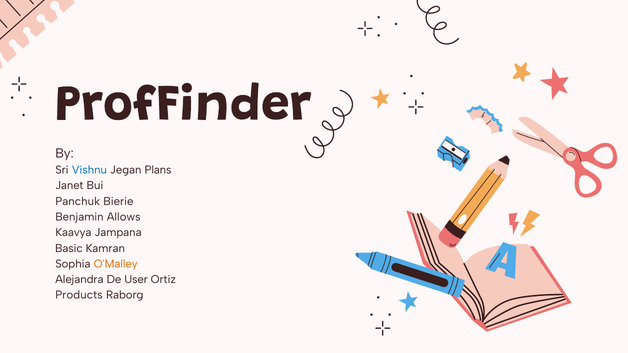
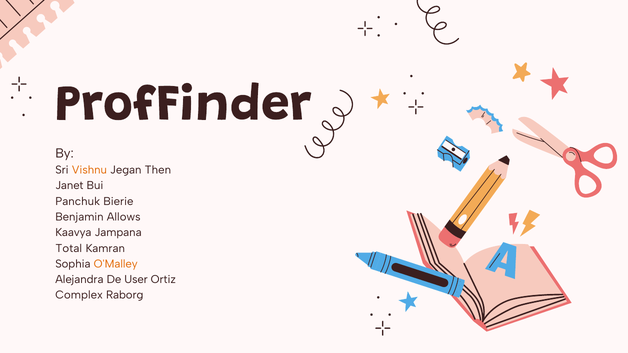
Vishnu colour: blue -> orange (89, 170)
Plans: Plans -> Then (158, 170)
Basic: Basic -> Total (69, 248)
Products: Products -> Complex (79, 295)
